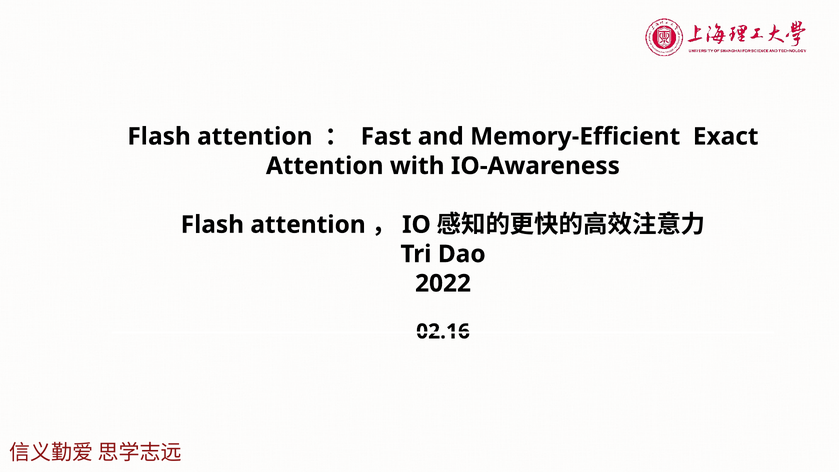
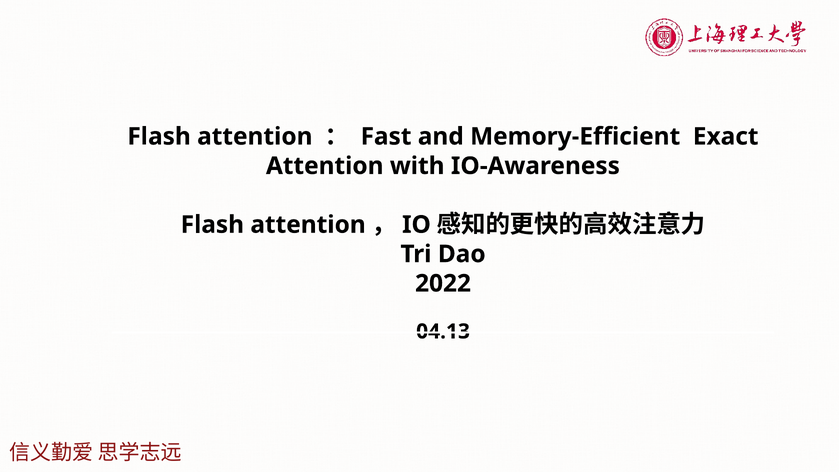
02.16: 02.16 -> 04.13 (443, 331)
